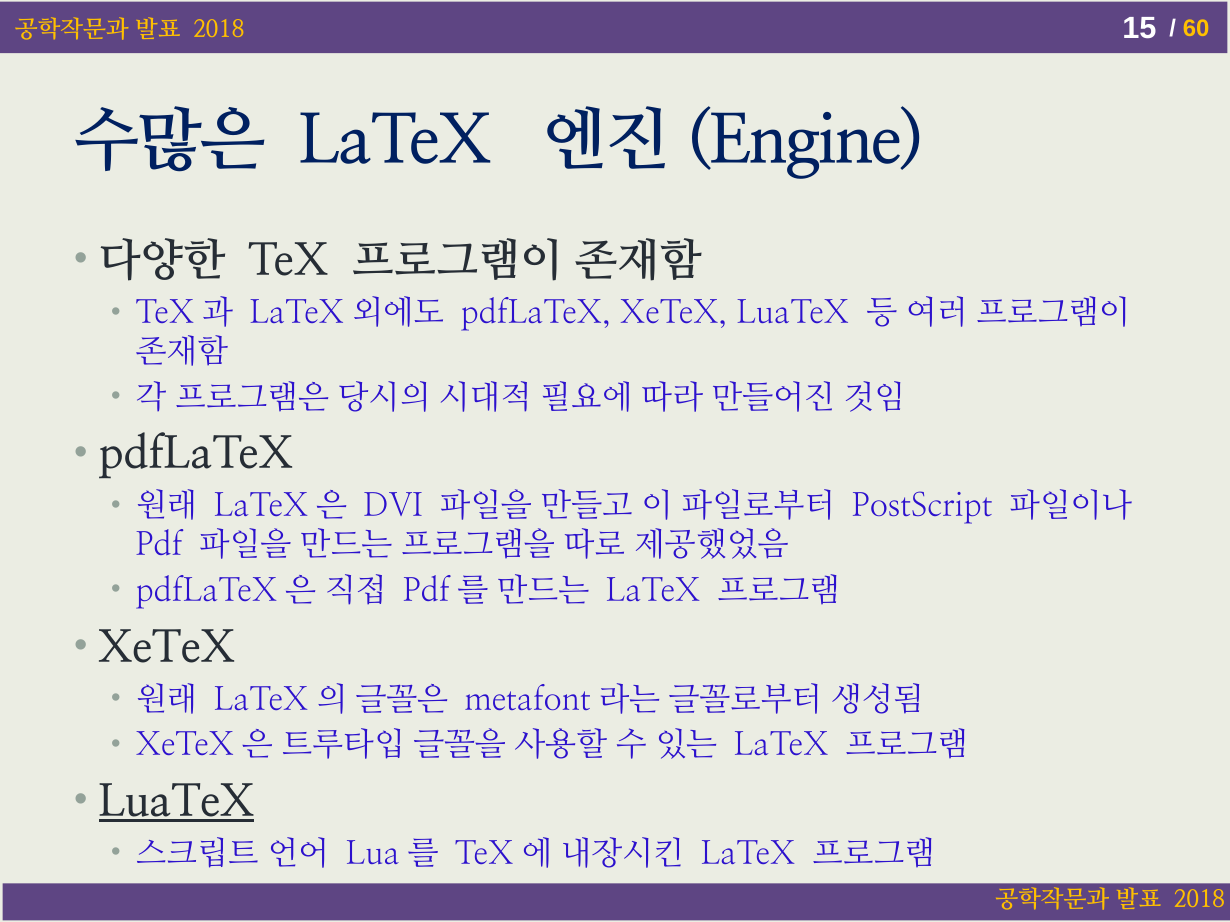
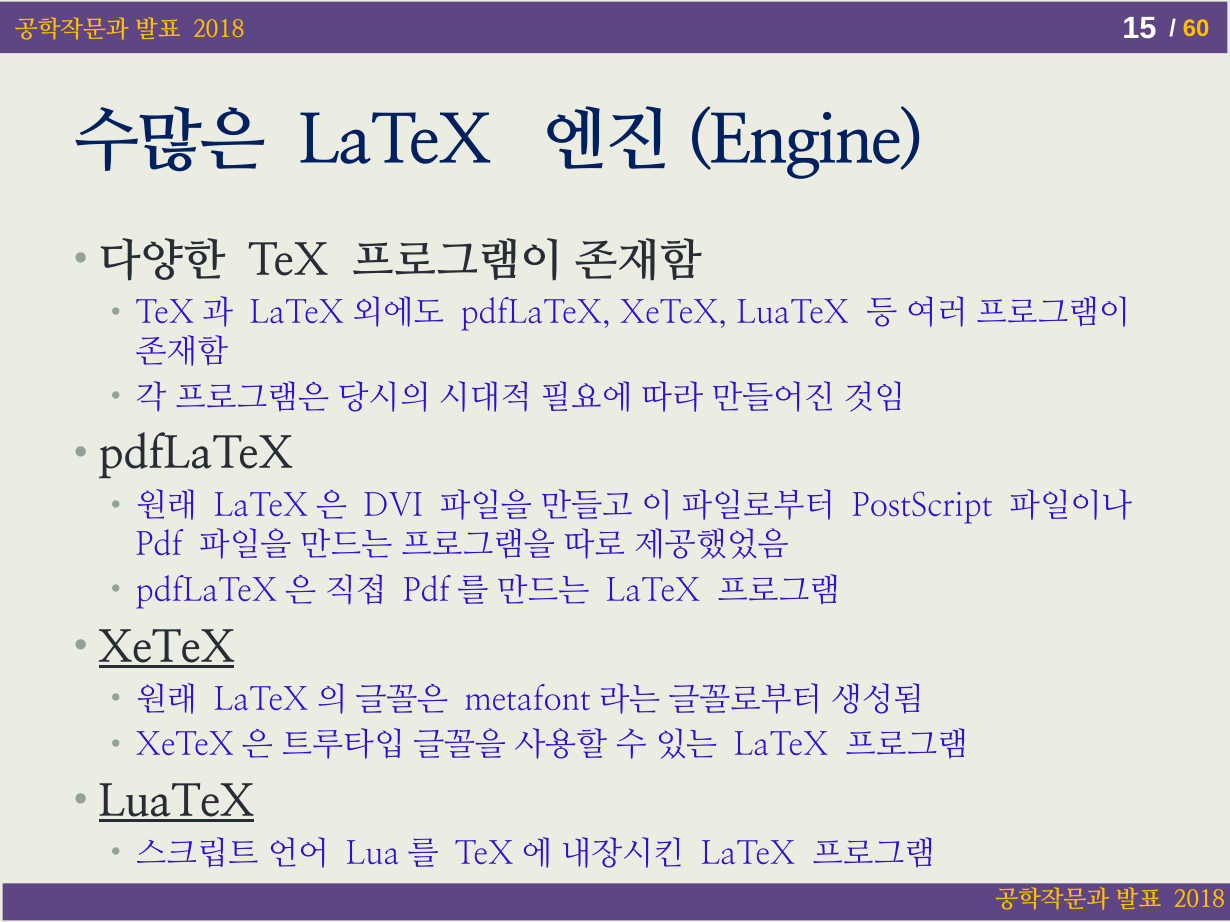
XeTeX underline: none -> present (167, 648)
